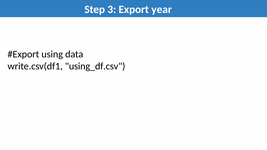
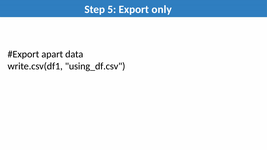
3: 3 -> 5 (112, 10)
year: year -> only (162, 10)
using: using -> apart (52, 54)
